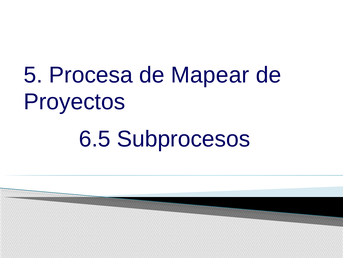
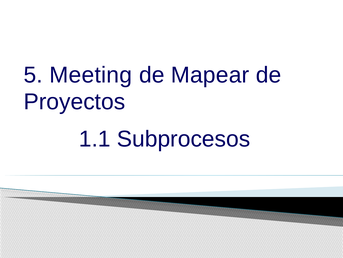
Procesa: Procesa -> Meeting (91, 75)
6.5: 6.5 -> 1.1 (95, 139)
